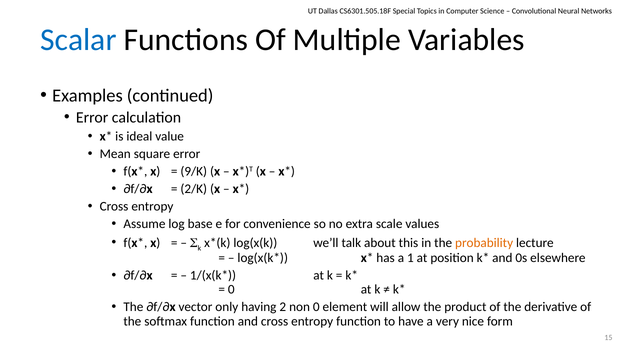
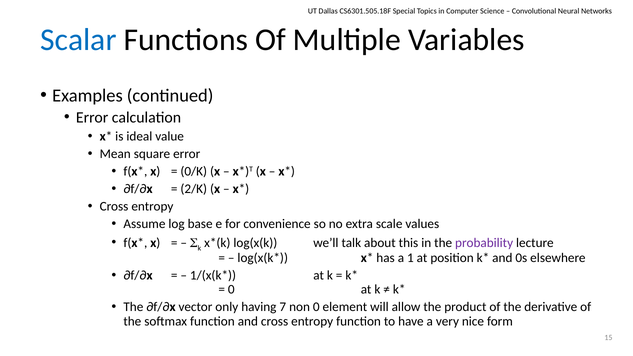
9/K: 9/K -> 0/K (194, 171)
probability colour: orange -> purple (484, 243)
2: 2 -> 7 (283, 307)
